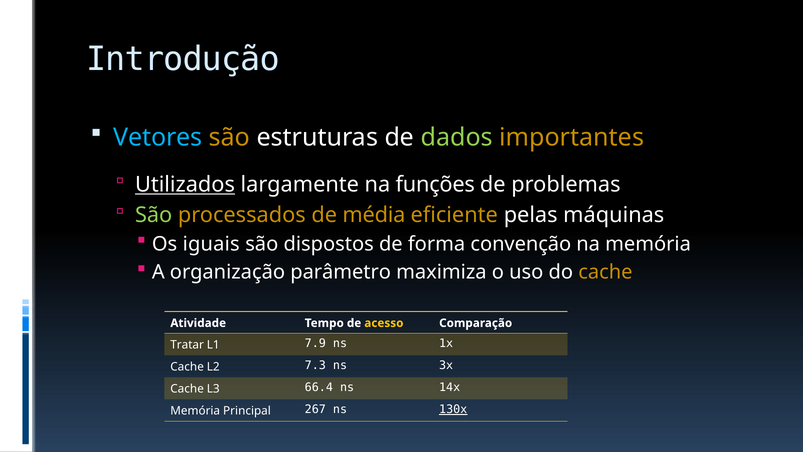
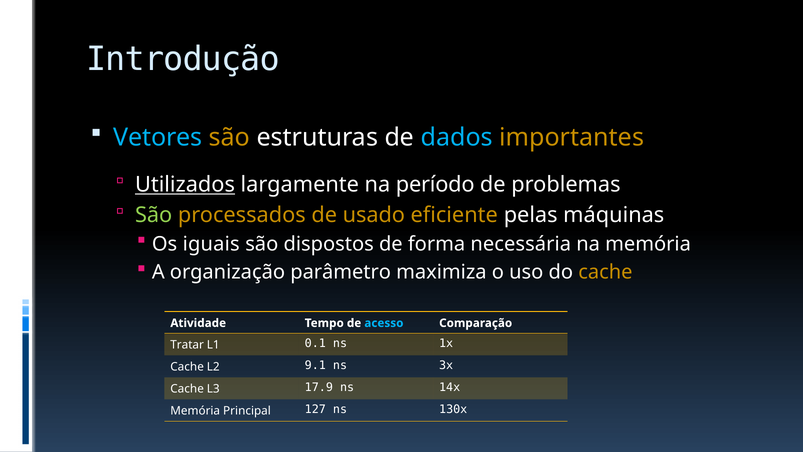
dados colour: light green -> light blue (457, 137)
funções: funções -> período (435, 184)
média: média -> usado (374, 215)
convenção: convenção -> necessária (521, 244)
acesso colour: yellow -> light blue (384, 323)
7.9: 7.9 -> 0.1 (315, 343)
7.3: 7.3 -> 9.1 (315, 365)
66.4: 66.4 -> 17.9 (319, 387)
267: 267 -> 127 (315, 409)
130x underline: present -> none (453, 409)
